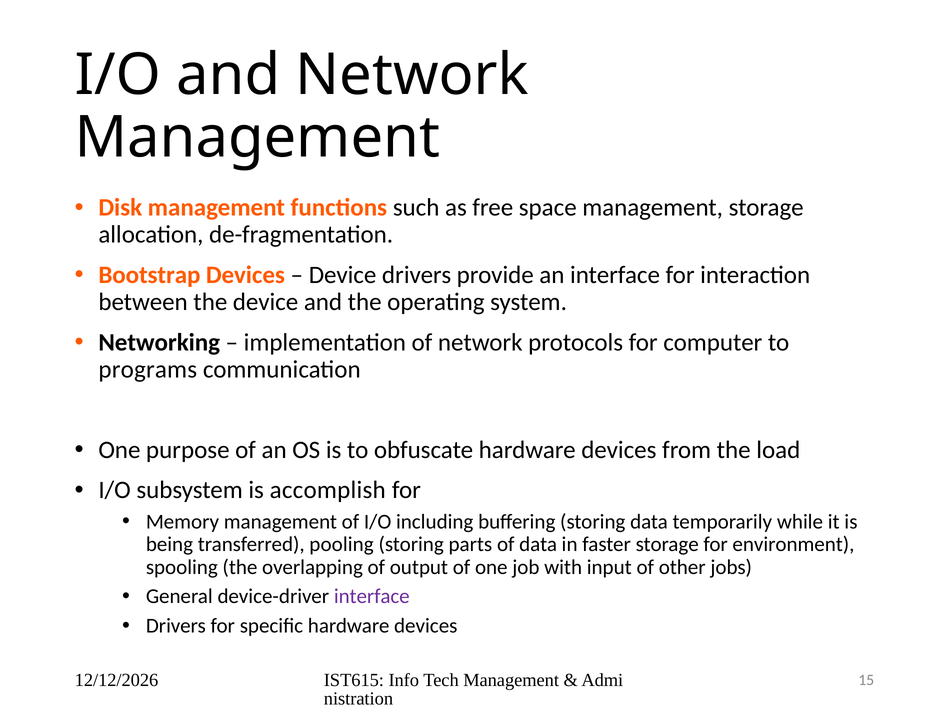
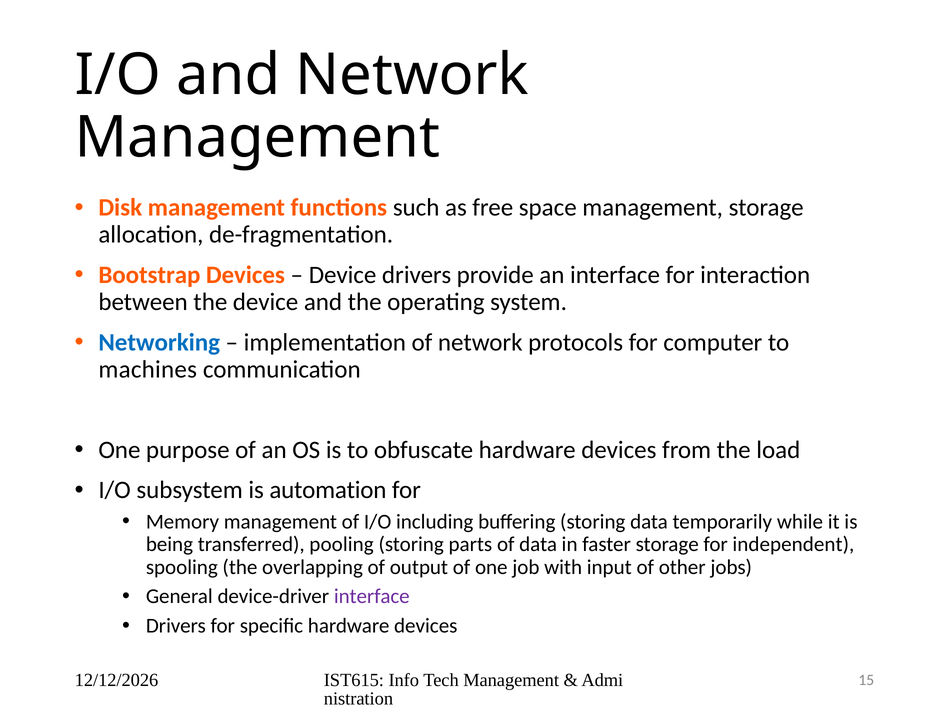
Networking colour: black -> blue (159, 342)
programs: programs -> machines (148, 369)
accomplish: accomplish -> automation (328, 490)
environment: environment -> independent (793, 544)
